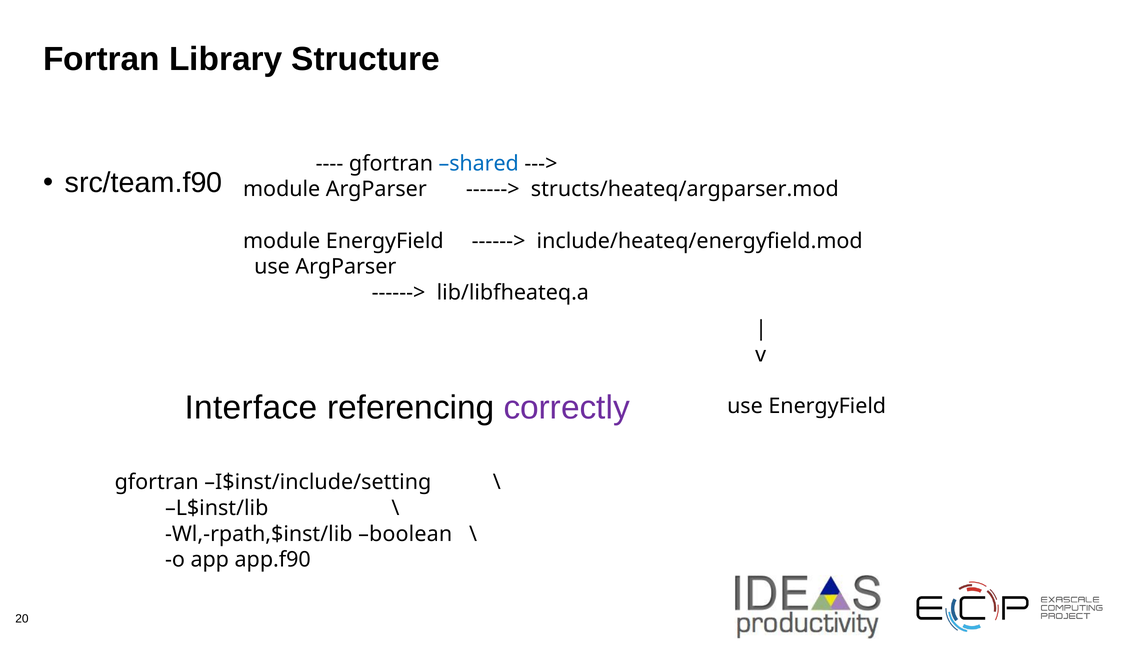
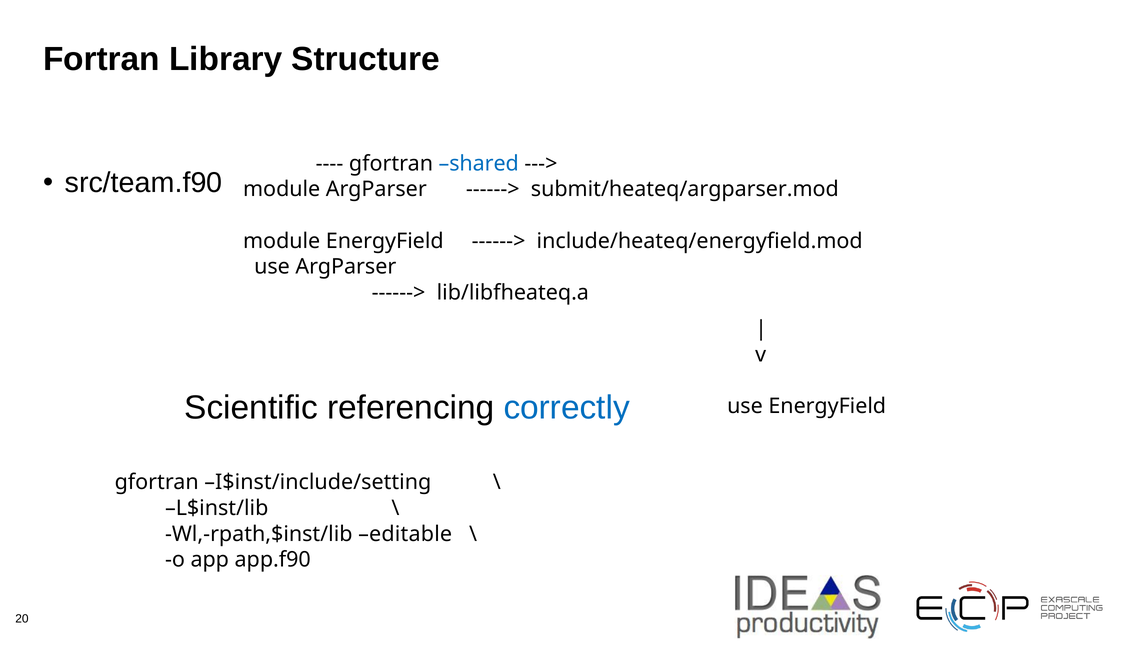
structs/heateq/argparser.mod: structs/heateq/argparser.mod -> submit/heateq/argparser.mod (685, 189)
Interface: Interface -> Scientific (251, 408)
correctly colour: purple -> blue (567, 408)
boolean: boolean -> editable (405, 534)
